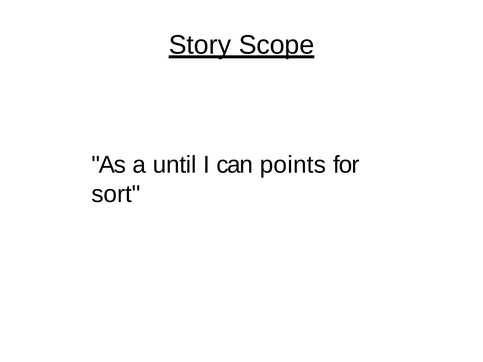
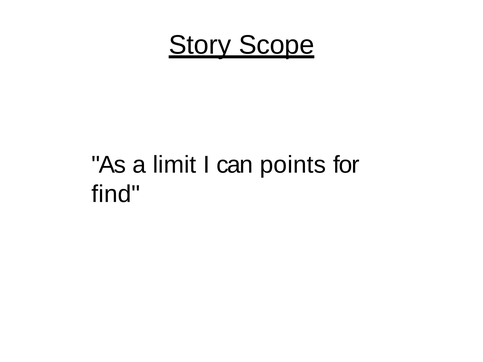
until: until -> limit (175, 165)
sort: sort -> find (116, 194)
